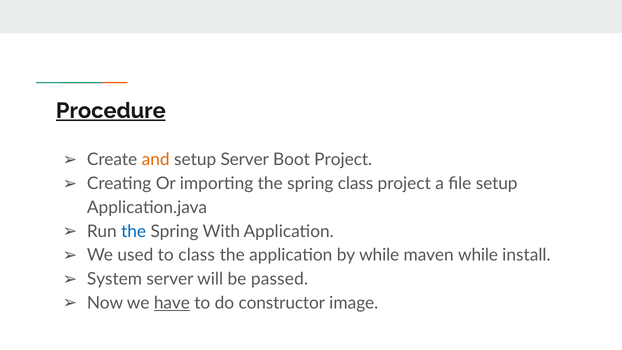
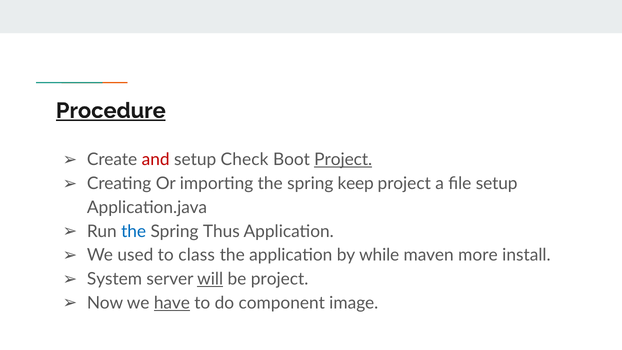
and colour: orange -> red (156, 160)
setup Server: Server -> Check (245, 160)
Project underline: none -> present (343, 160)
spring class: class -> keep (356, 184)
With: With -> Thus (221, 231)
maven while: while -> more (478, 255)
will underline: none -> present (210, 279)
be passed: passed -> project (280, 279)
constructor: constructor -> component (282, 303)
